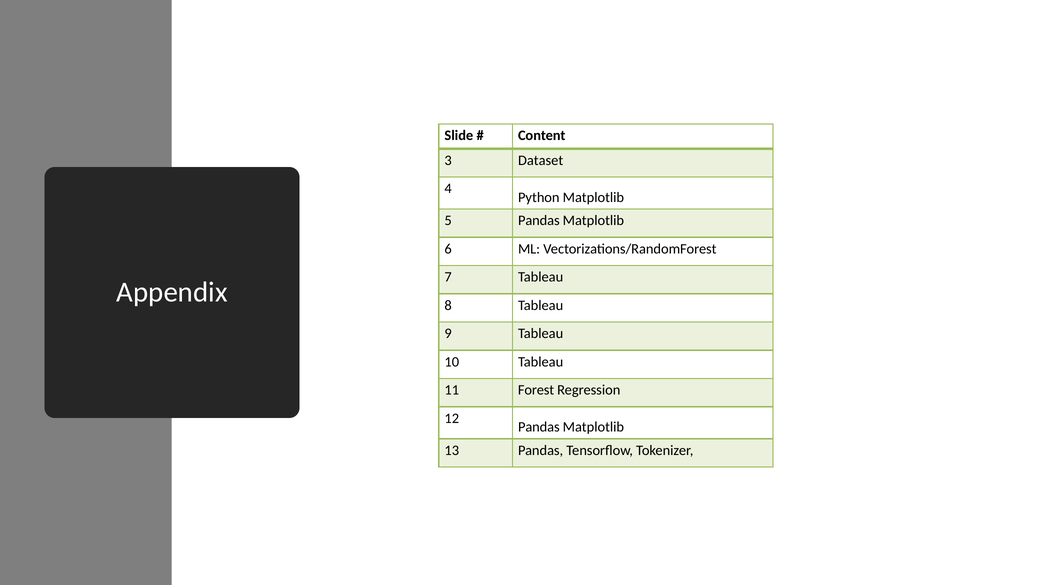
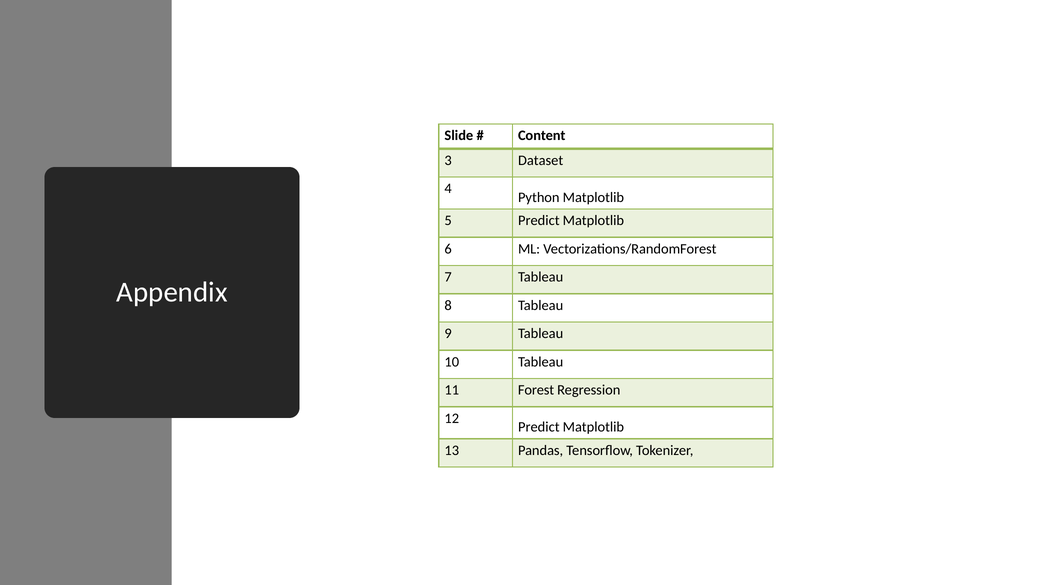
5 Pandas: Pandas -> Predict (539, 221)
Pandas: Pandas -> Predict (539, 427)
